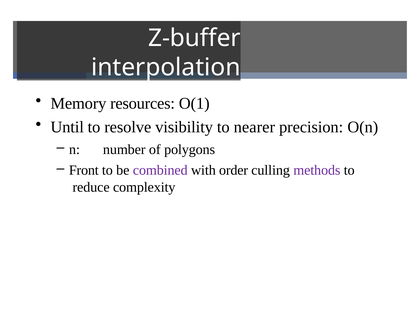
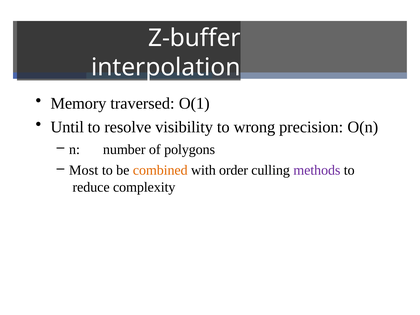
resources: resources -> traversed (142, 104)
nearer: nearer -> wrong (254, 127)
Front: Front -> Most (84, 170)
combined colour: purple -> orange (160, 170)
